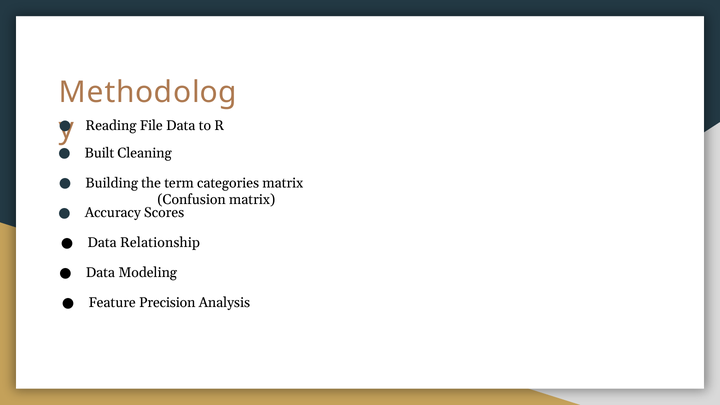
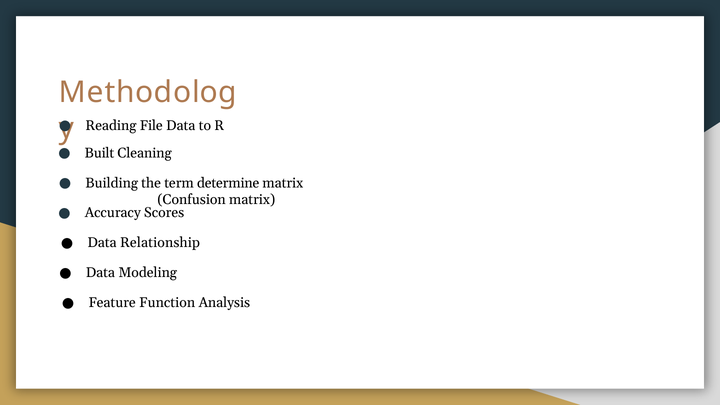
categories: categories -> determine (228, 183)
Precision: Precision -> Function (167, 303)
